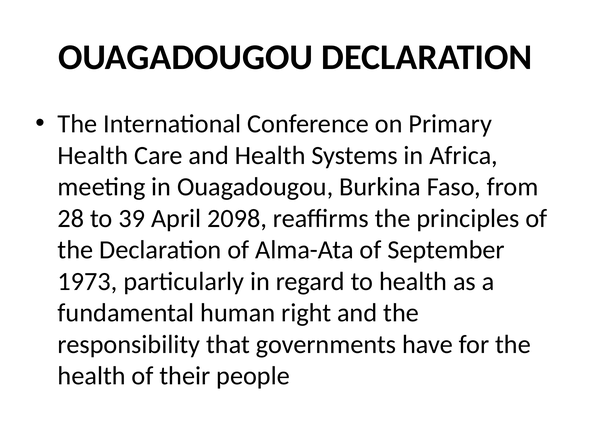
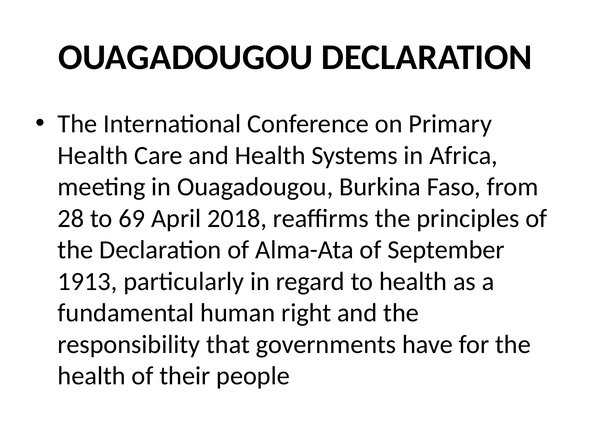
39: 39 -> 69 (132, 219)
2098: 2098 -> 2018 (237, 219)
1973: 1973 -> 1913 (88, 282)
